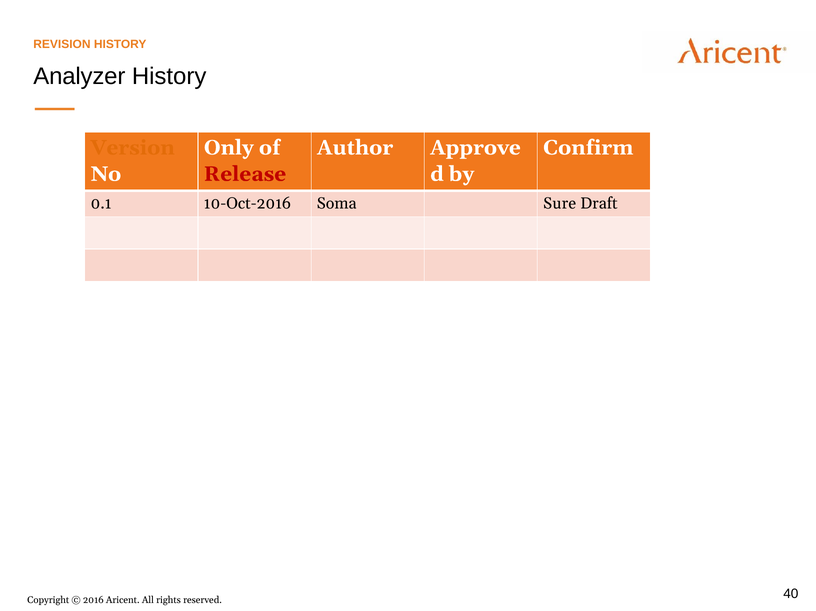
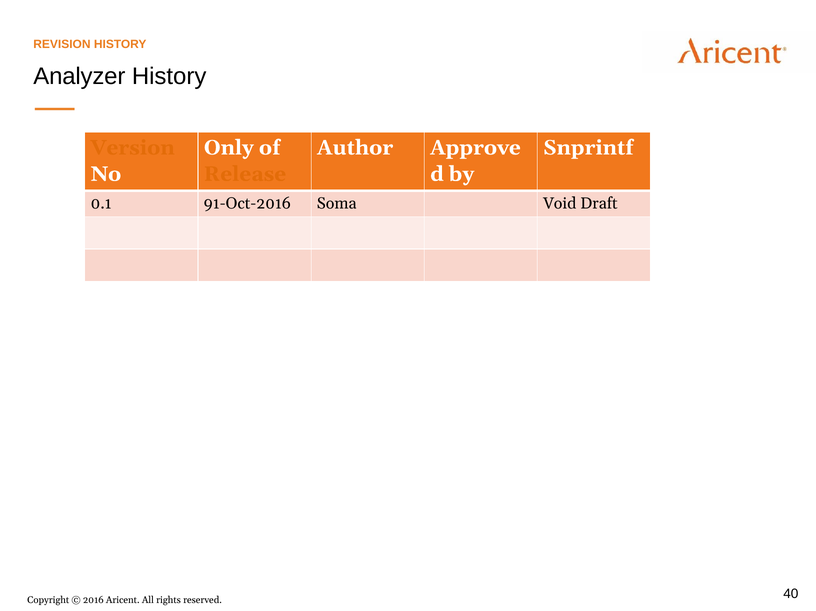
Confirm: Confirm -> Snprintf (588, 148)
Release colour: red -> orange (245, 174)
10-Oct-2016: 10-Oct-2016 -> 91-Oct-2016 (247, 203)
Sure: Sure -> Void (560, 203)
